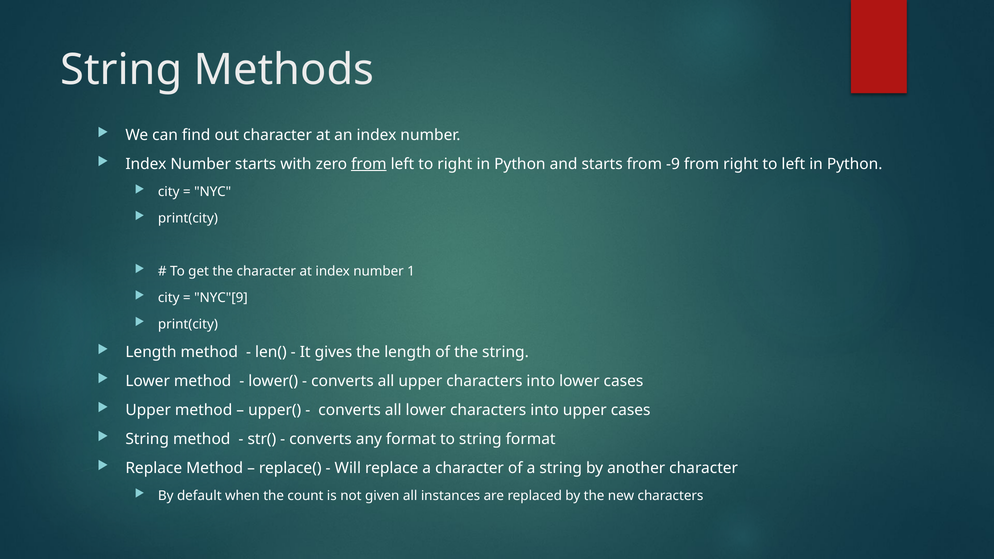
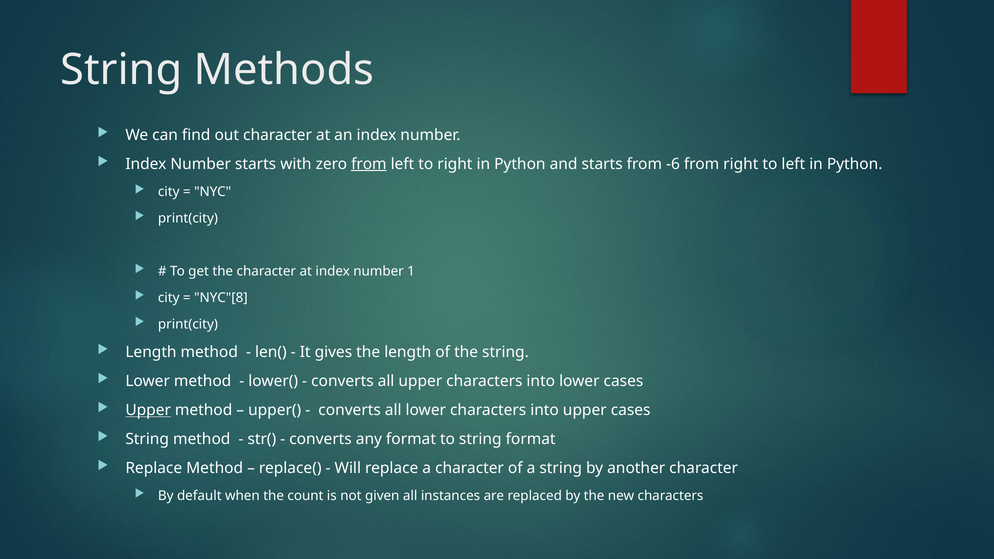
-9: -9 -> -6 (673, 164)
NYC"[9: NYC"[9 -> NYC"[8 (221, 298)
Upper underline: none -> present (148, 410)
